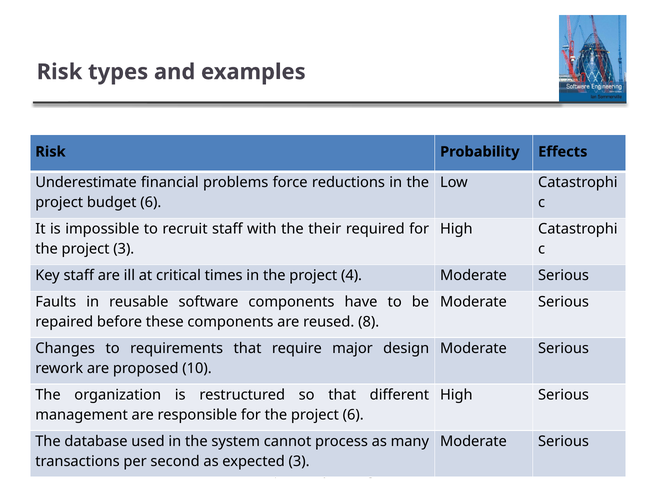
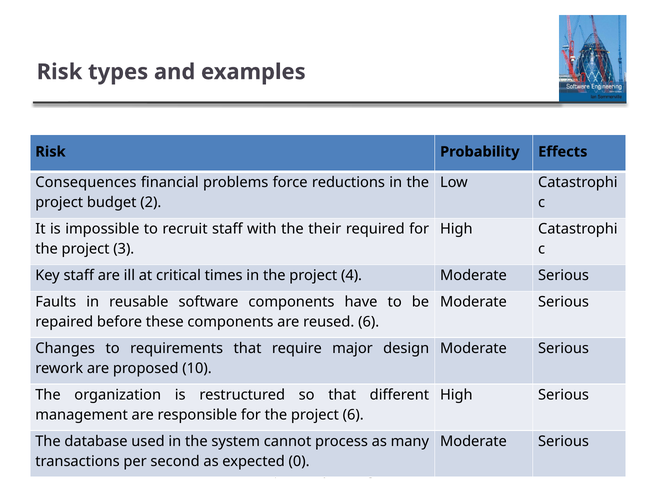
Underestimate: Underestimate -> Consequences (86, 183)
budget 6: 6 -> 2 (151, 202)
reused 8: 8 -> 6 (369, 322)
expected 3: 3 -> 0 (299, 461)
